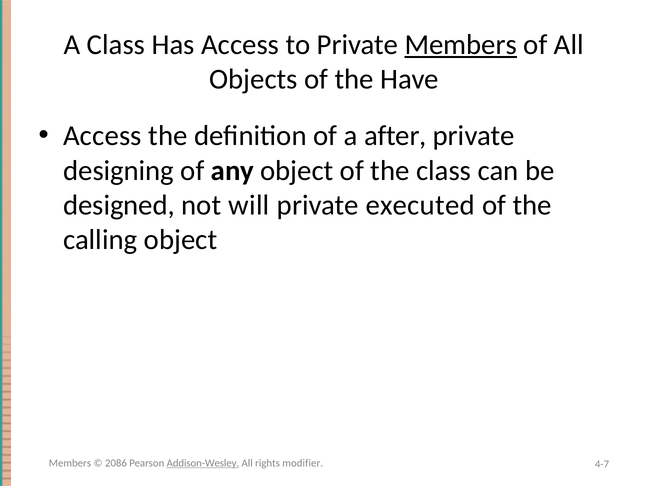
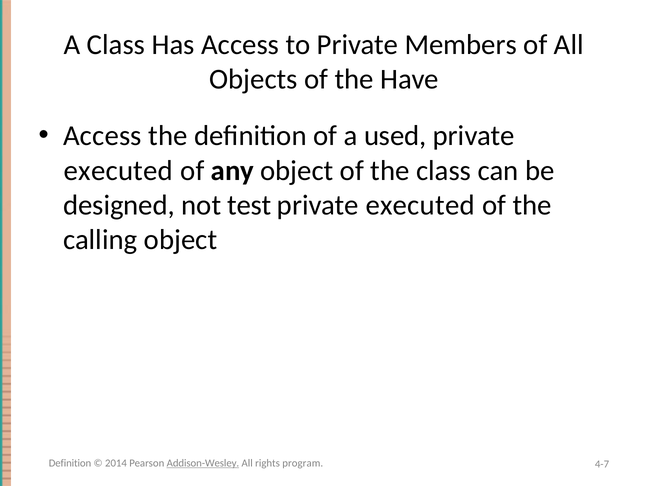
Members underline: present -> none (461, 45)
after: after -> used (395, 136)
designing: designing -> executed (118, 171)
will: will -> test (249, 205)
Members: Members -> Definition (70, 463)
2086: 2086 -> 2014 (116, 463)
modifier: modifier -> program (303, 463)
